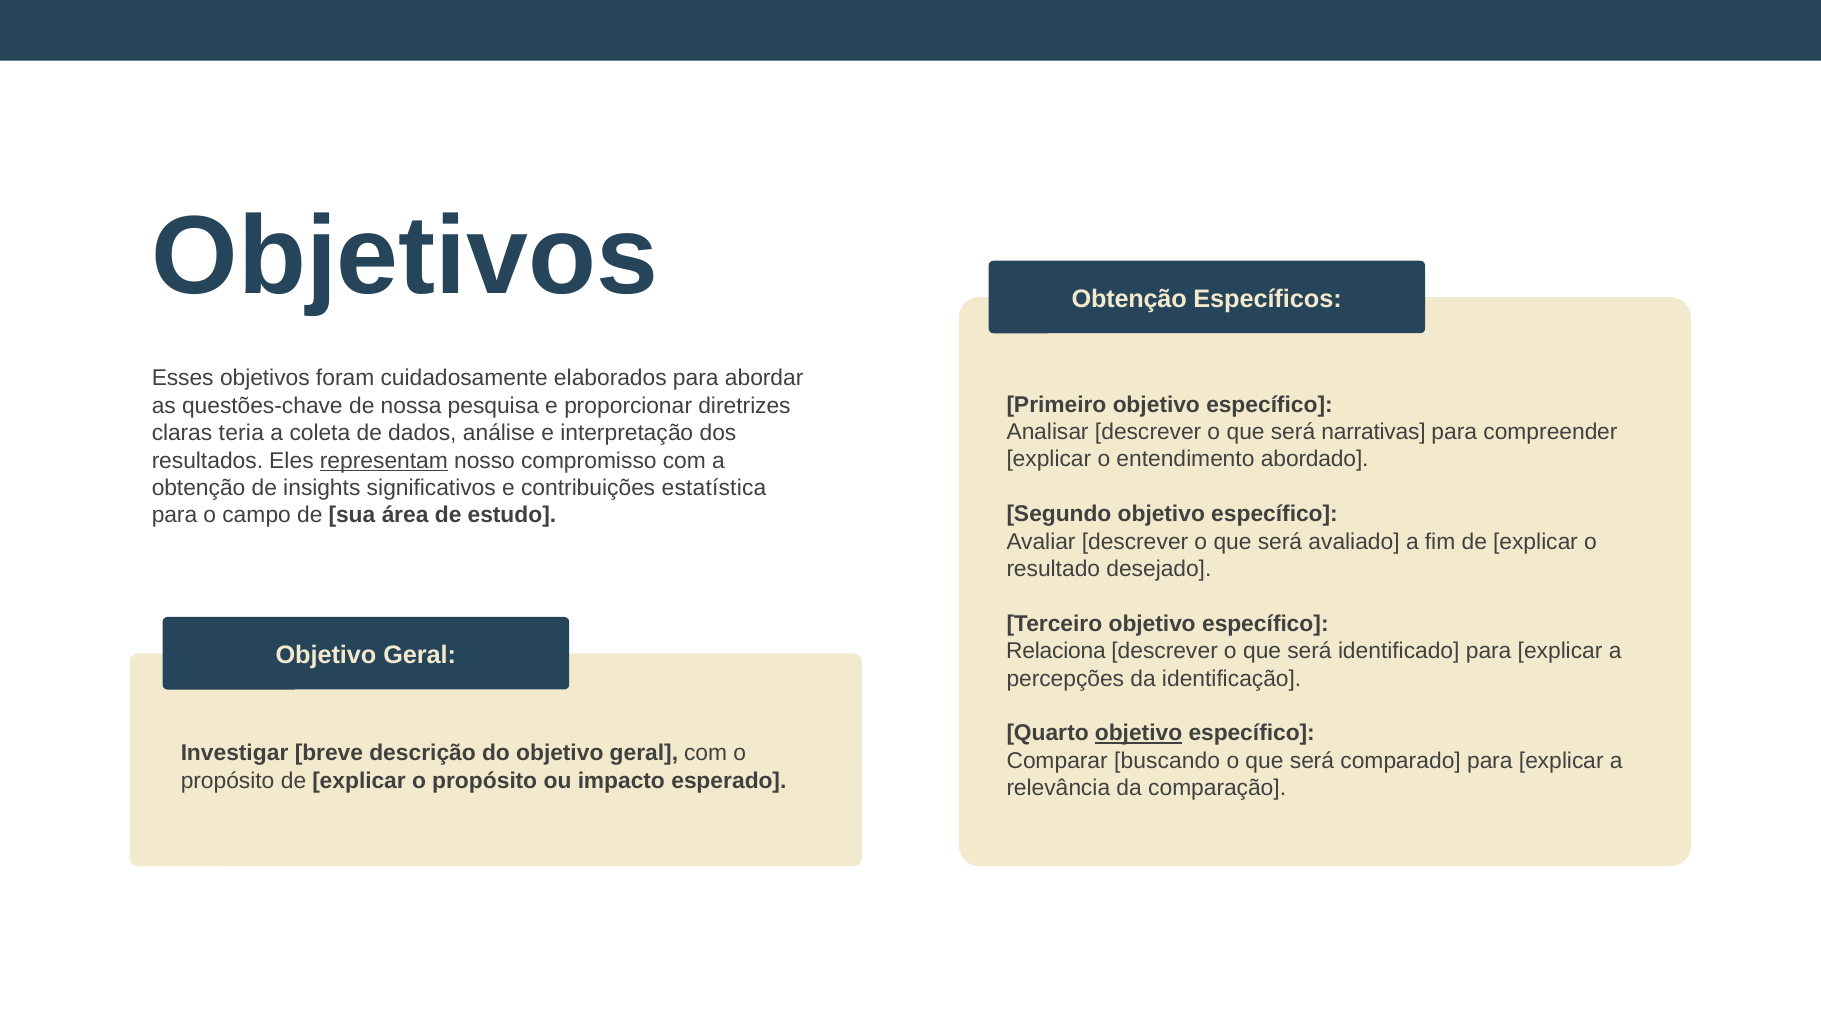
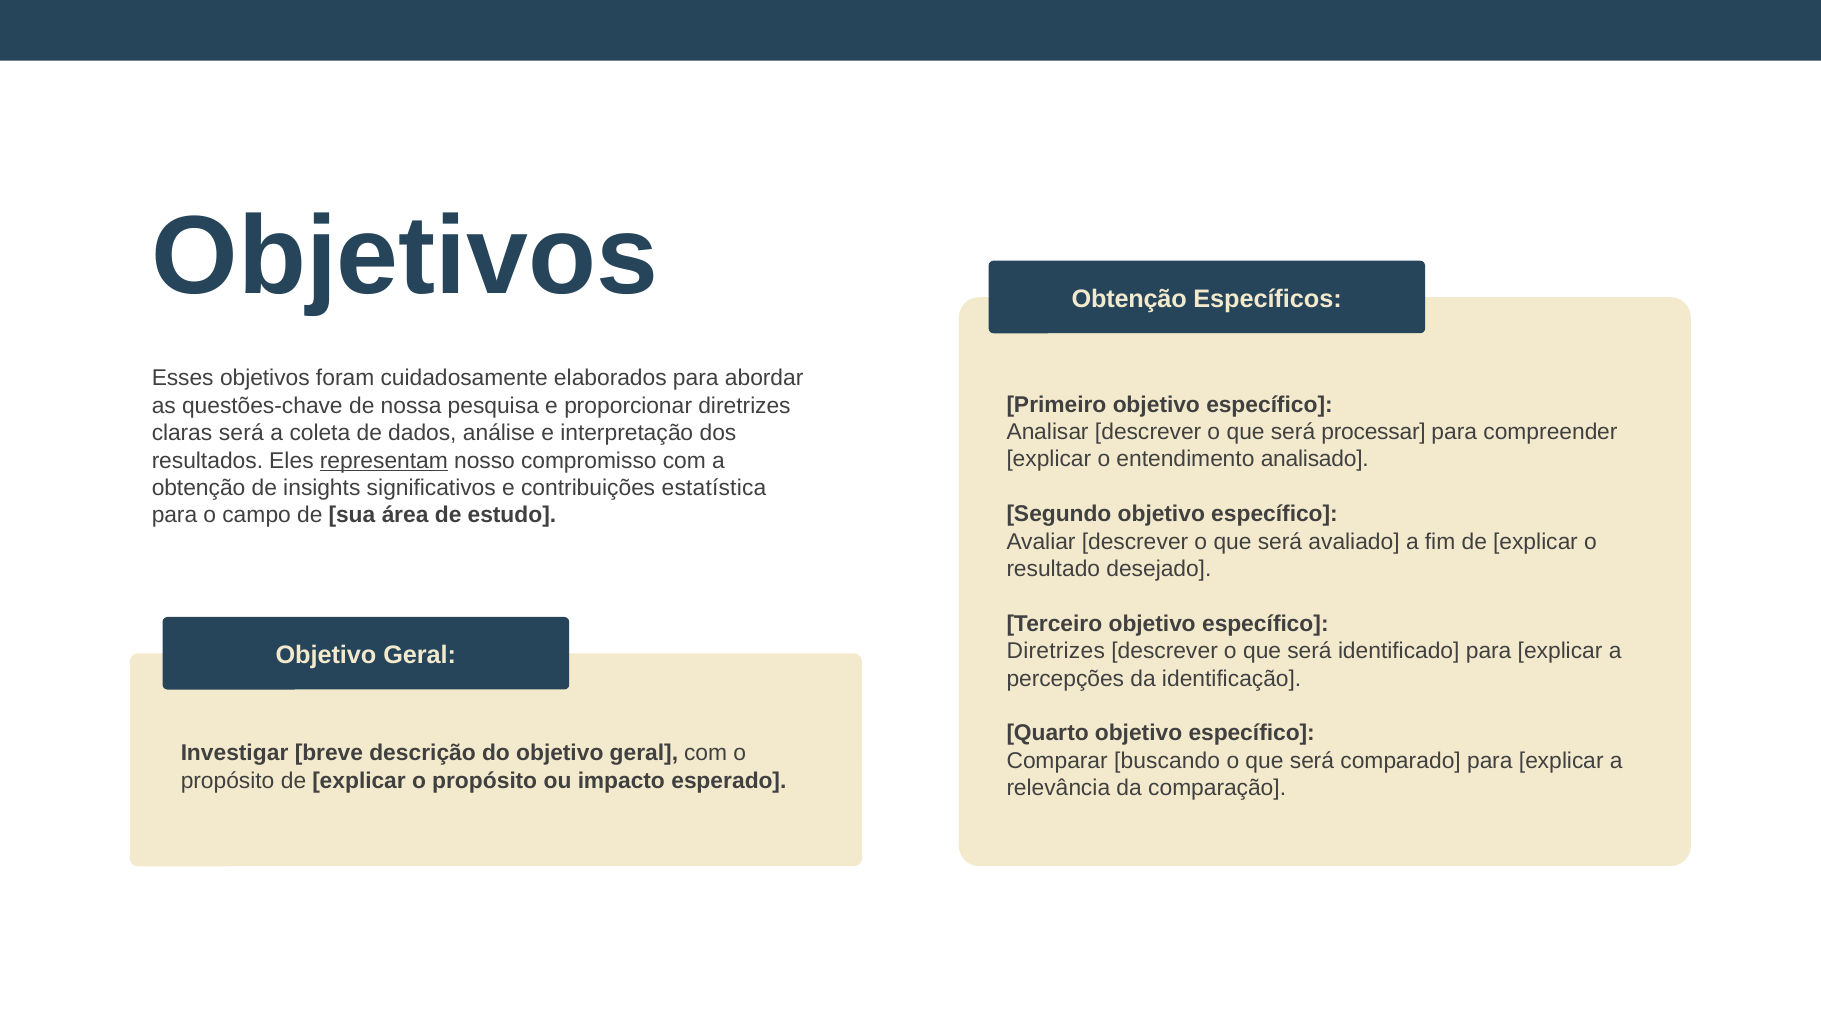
narrativas: narrativas -> processar (1374, 432)
claras teria: teria -> será (241, 433)
abordado: abordado -> analisado (1315, 460)
Relaciona: Relaciona -> Diretrizes (1056, 651)
objetivo underline: present -> none (1139, 733)
